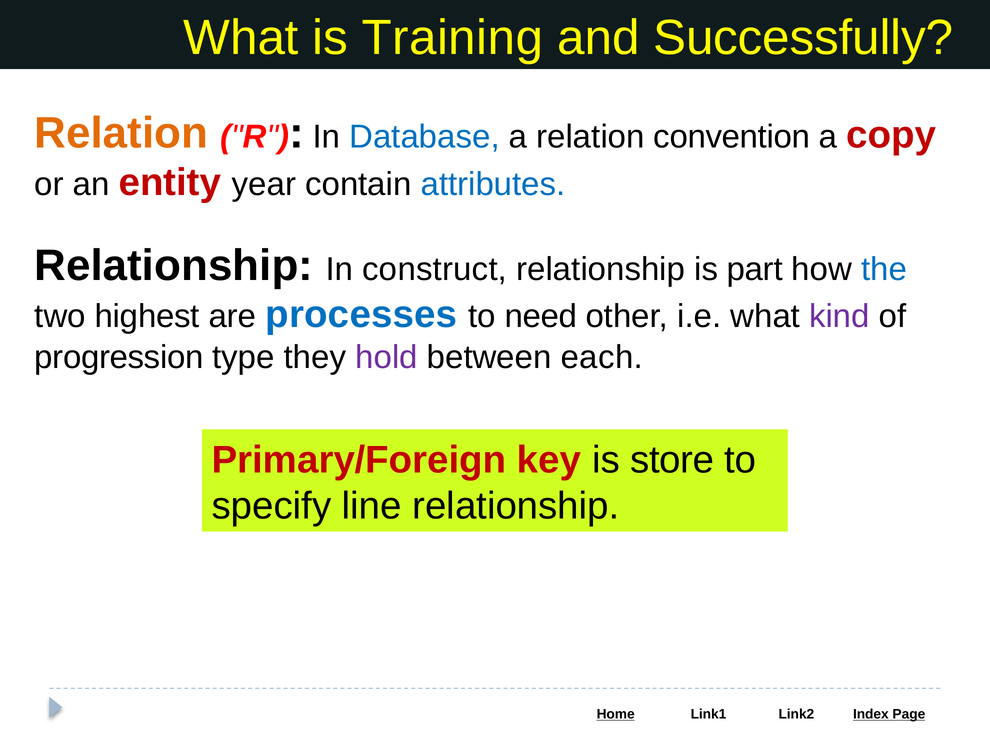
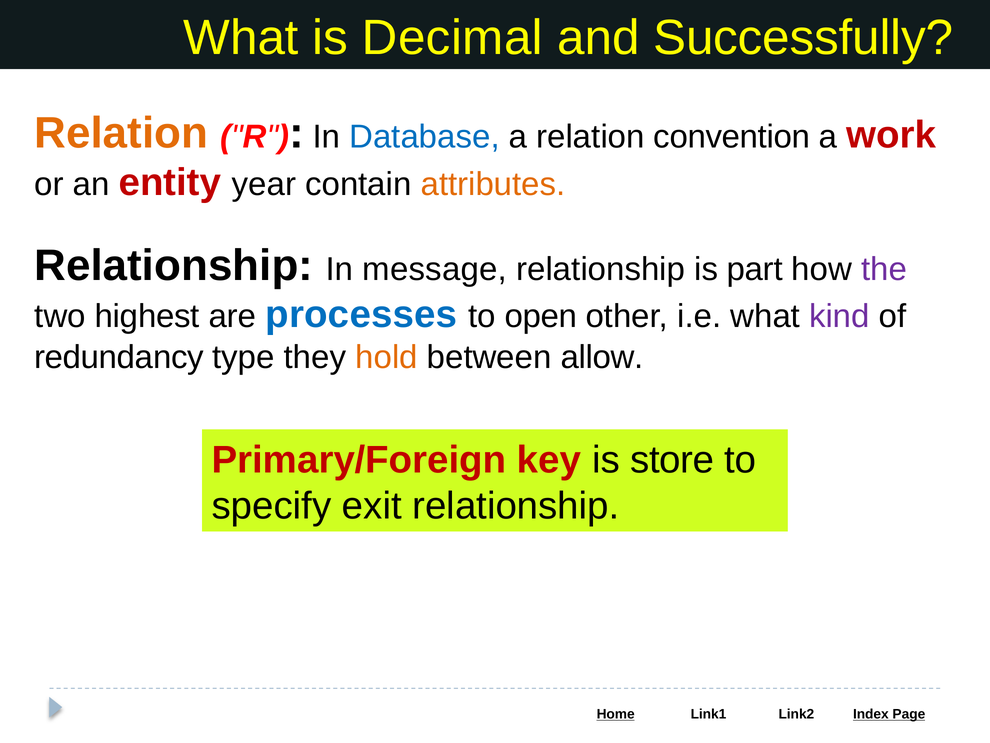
Training: Training -> Decimal (452, 38)
copy: copy -> work (891, 135)
attributes colour: blue -> orange (493, 184)
construct: construct -> message (435, 269)
the colour: blue -> purple (884, 269)
need: need -> open (541, 316)
progression: progression -> redundancy (119, 357)
hold colour: purple -> orange (386, 357)
each: each -> allow (602, 357)
line: line -> exit (372, 506)
